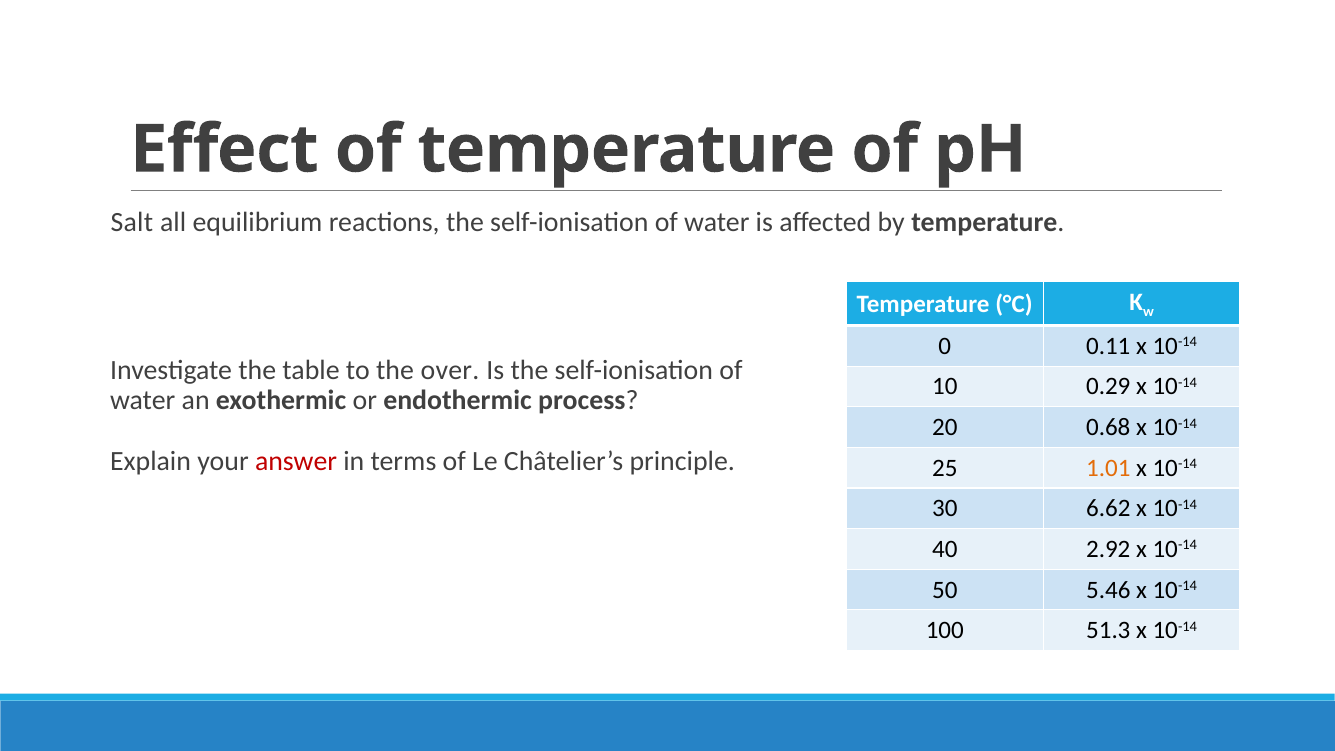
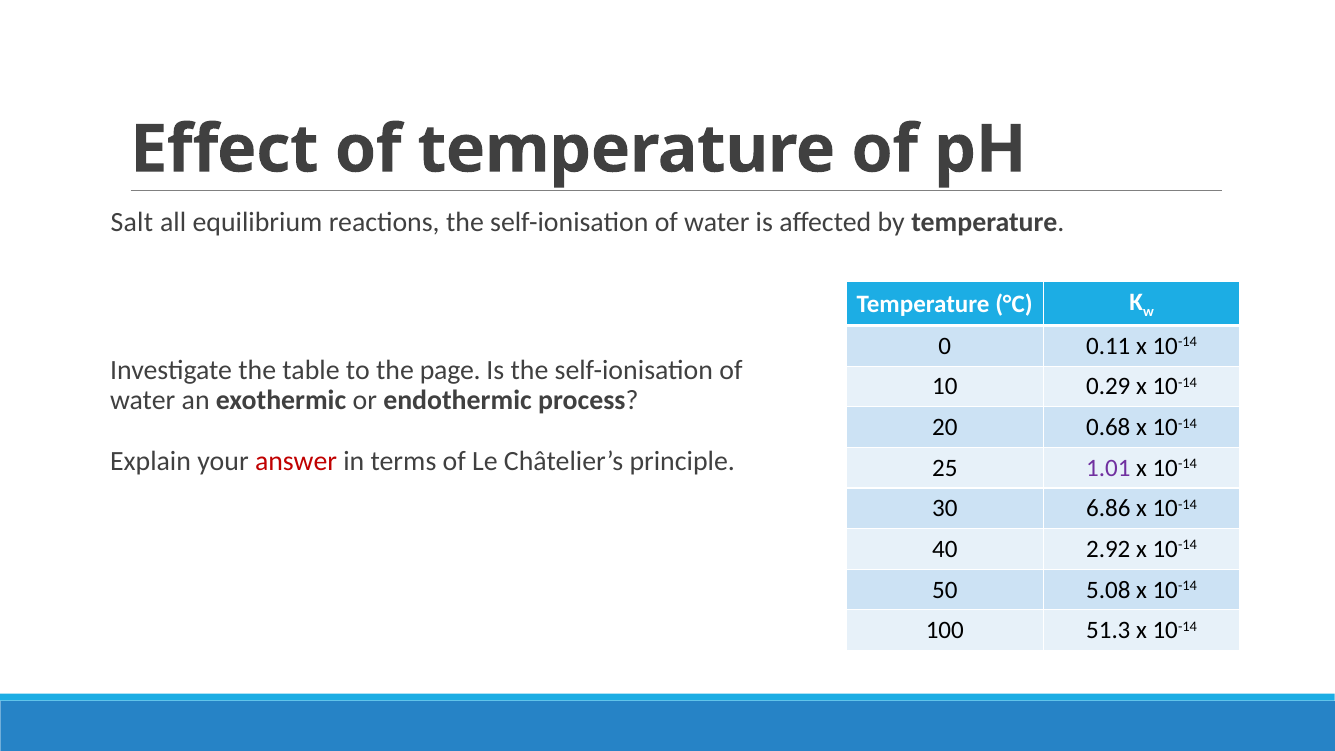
over: over -> page (450, 371)
1.01 colour: orange -> purple (1108, 468)
6.62: 6.62 -> 6.86 (1108, 508)
5.46: 5.46 -> 5.08 (1108, 590)
